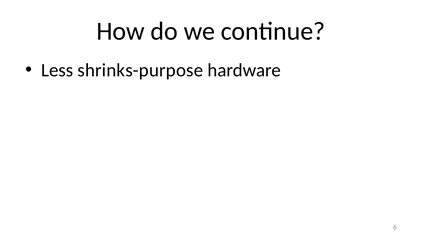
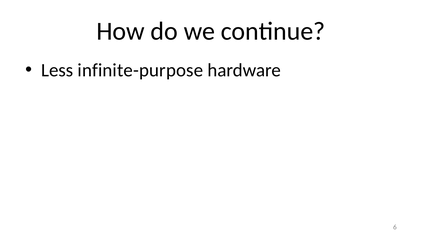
shrinks-purpose: shrinks-purpose -> infinite-purpose (140, 70)
